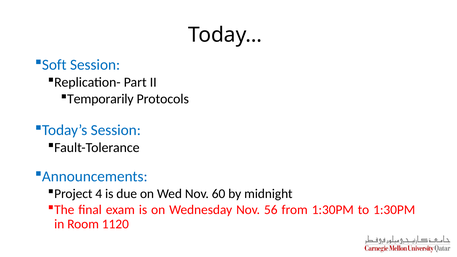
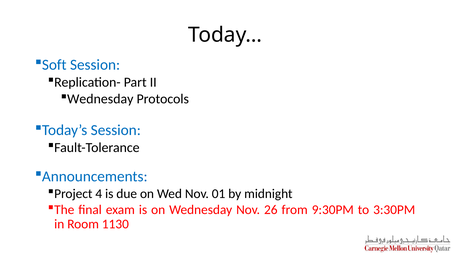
Temporarily: Temporarily -> Wednesday (100, 99)
60: 60 -> 01 (219, 194)
56: 56 -> 26 (271, 210)
from 1:30PM: 1:30PM -> 9:30PM (333, 210)
to 1:30PM: 1:30PM -> 3:30PM (394, 210)
1120: 1120 -> 1130 (115, 224)
